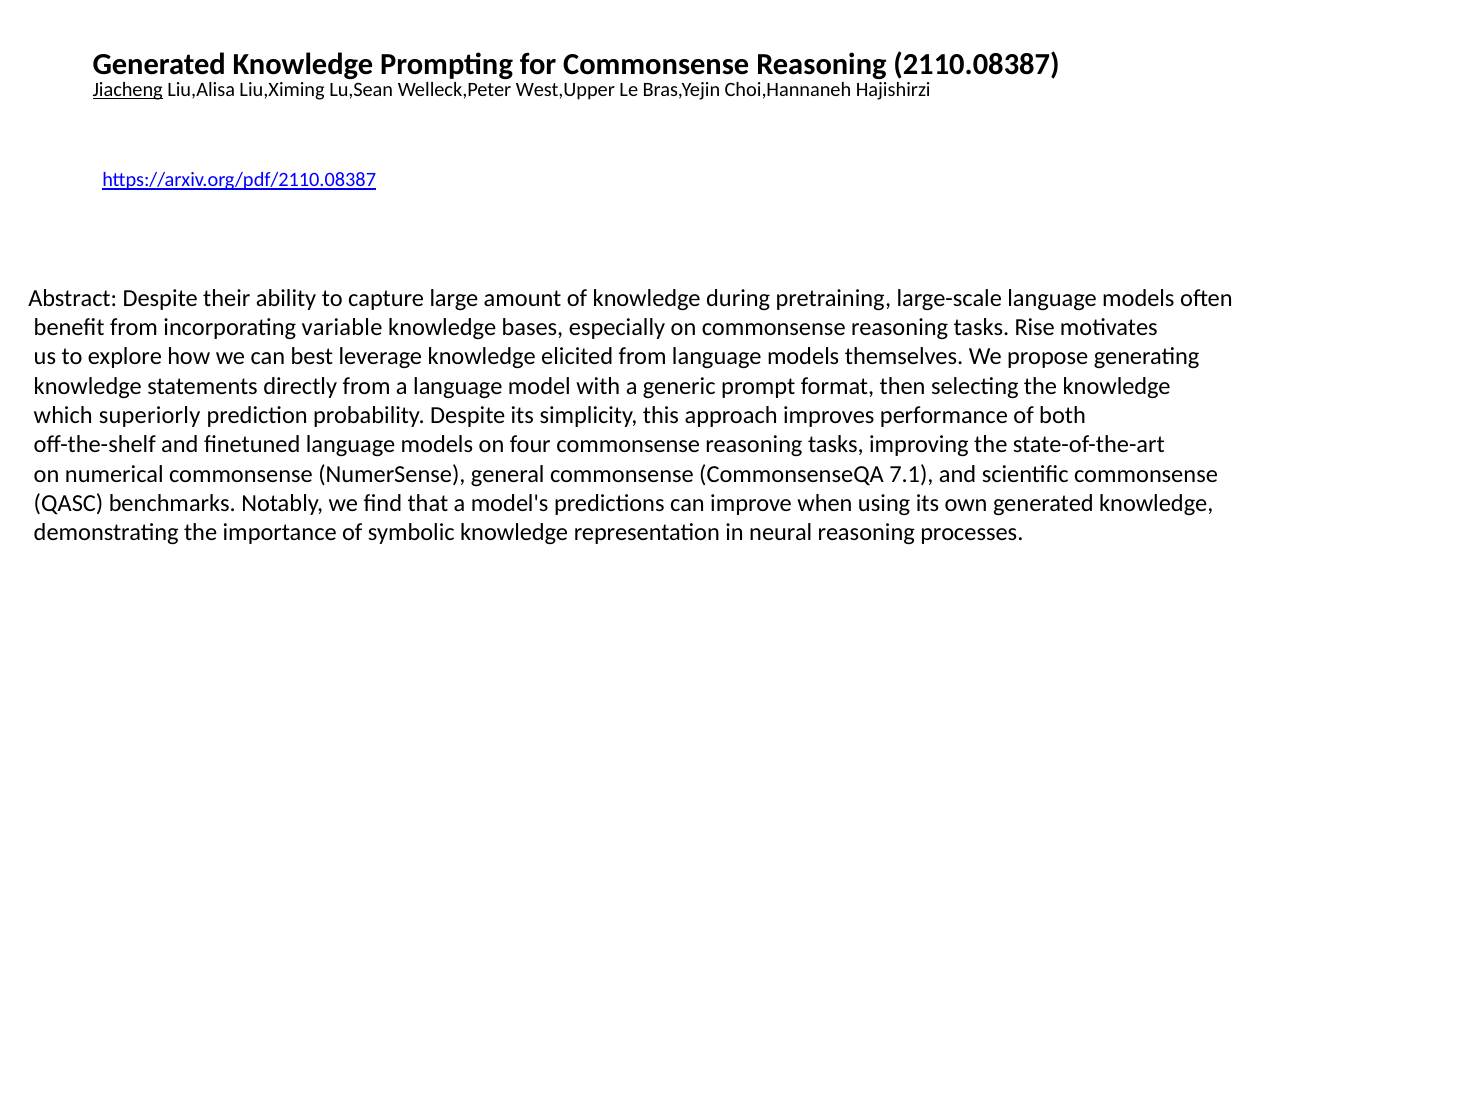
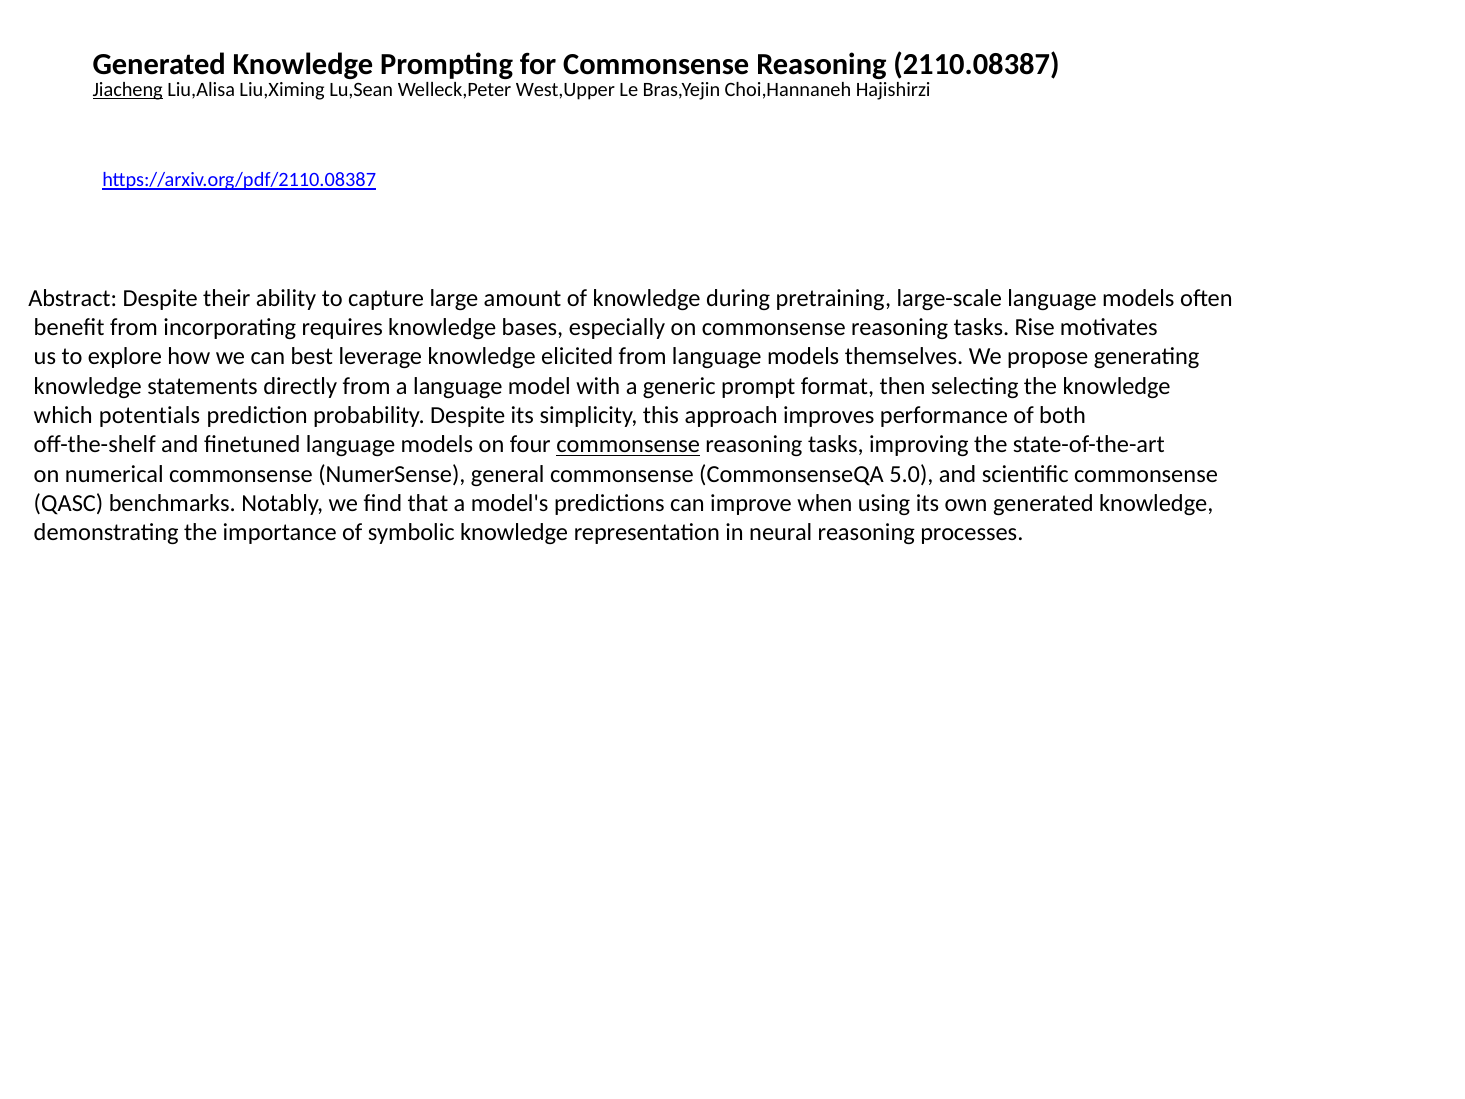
variable: variable -> requires (342, 327)
superiorly: superiorly -> potentials (150, 415)
commonsense underline: none -> present (628, 445)
7.1: 7.1 -> 5.0 (911, 474)
